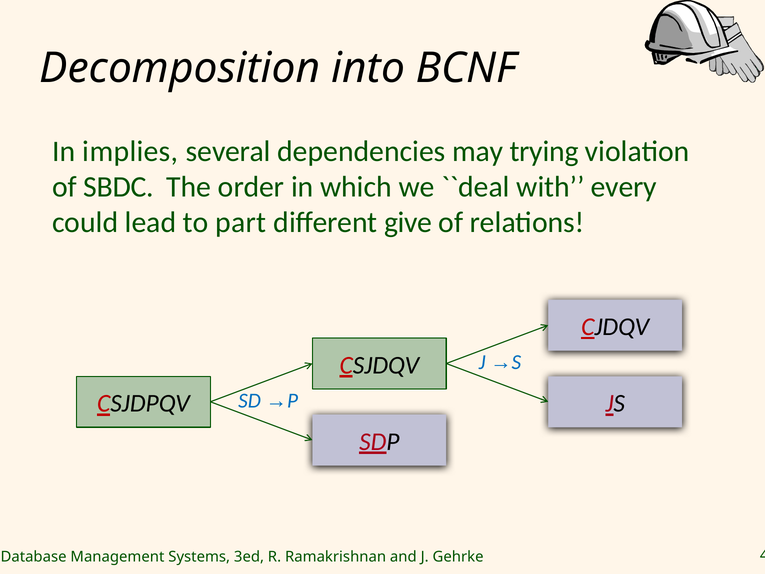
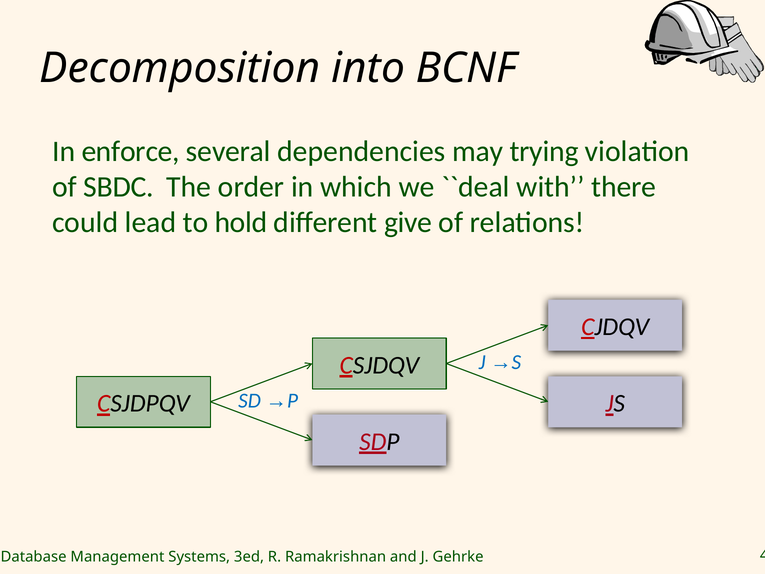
implies: implies -> enforce (131, 151)
every: every -> there (624, 187)
part: part -> hold (241, 223)
